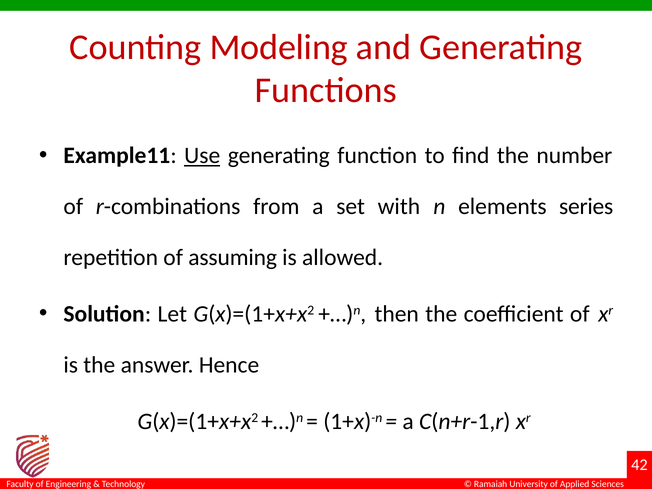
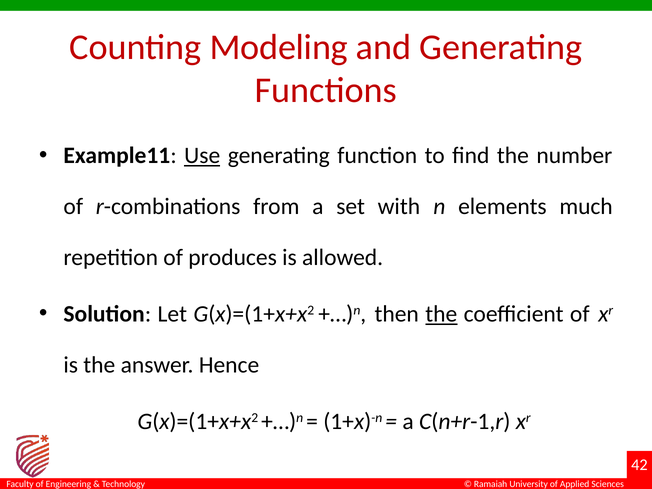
series: series -> much (586, 206)
assuming: assuming -> produces (233, 257)
the underline: none -> present (441, 314)
